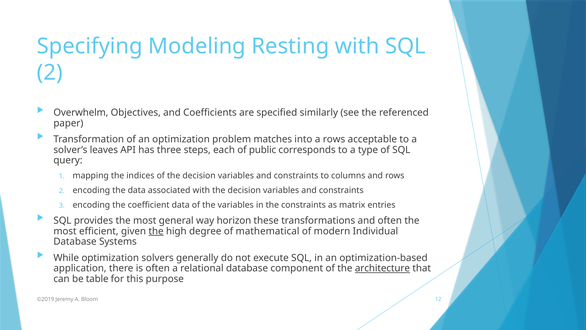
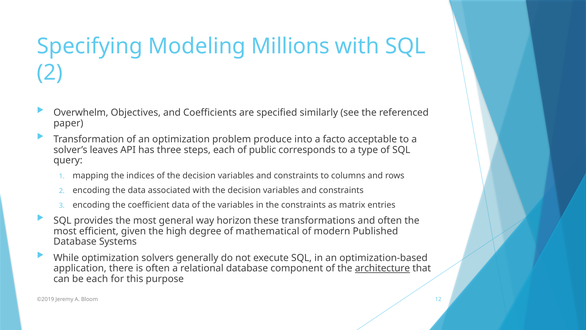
Resting: Resting -> Millions (291, 46)
matches: matches -> produce (273, 139)
a rows: rows -> facto (334, 139)
the underline: present -> none (156, 231)
Individual: Individual -> Published (375, 231)
be table: table -> each (97, 279)
